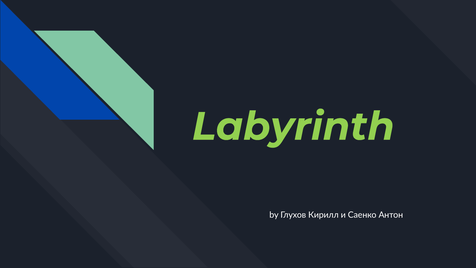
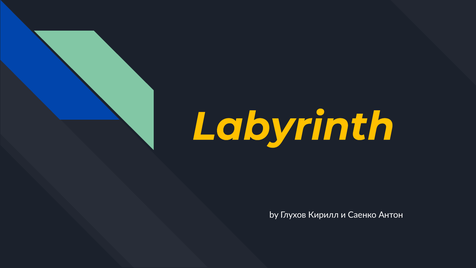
Labyrinth colour: light green -> yellow (293, 127)
